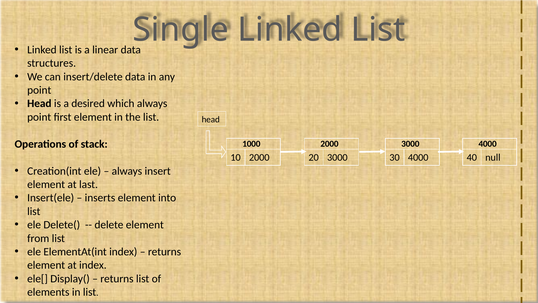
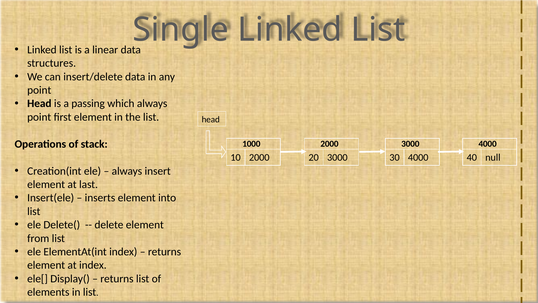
desired: desired -> passing (88, 103)
